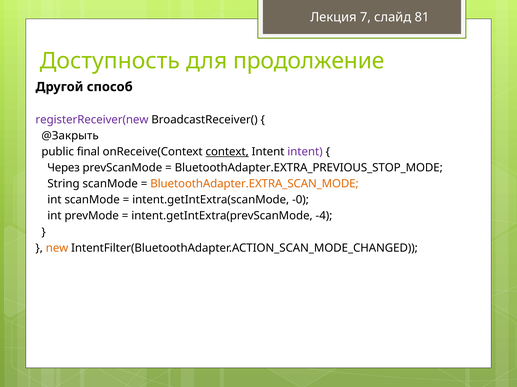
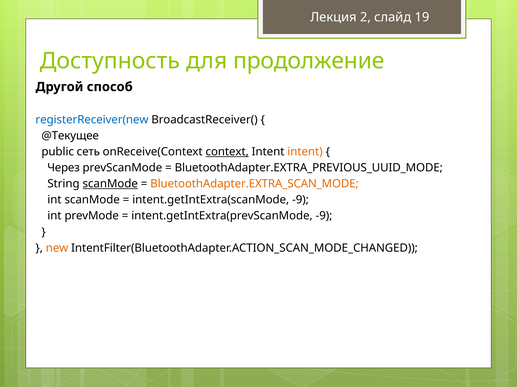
7: 7 -> 2 (365, 17)
81: 81 -> 19 (422, 17)
registerReceiver(new colour: purple -> blue (92, 120)
@Закрыть: @Закрыть -> @Текущее (70, 136)
final: final -> сеть (88, 152)
intent colour: purple -> orange (305, 152)
BluetoothAdapter.EXTRA_PREVIOUS_STOP_MODE: BluetoothAdapter.EXTRA_PREVIOUS_STOP_MODE -> BluetoothAdapter.EXTRA_PREVIOUS_UUID_MODE (309, 168)
scanMode underline: none -> present (110, 184)
intent.getIntExtra(scanMode -0: -0 -> -9 (300, 200)
intent.getIntExtra(prevScanMode -4: -4 -> -9 (324, 216)
